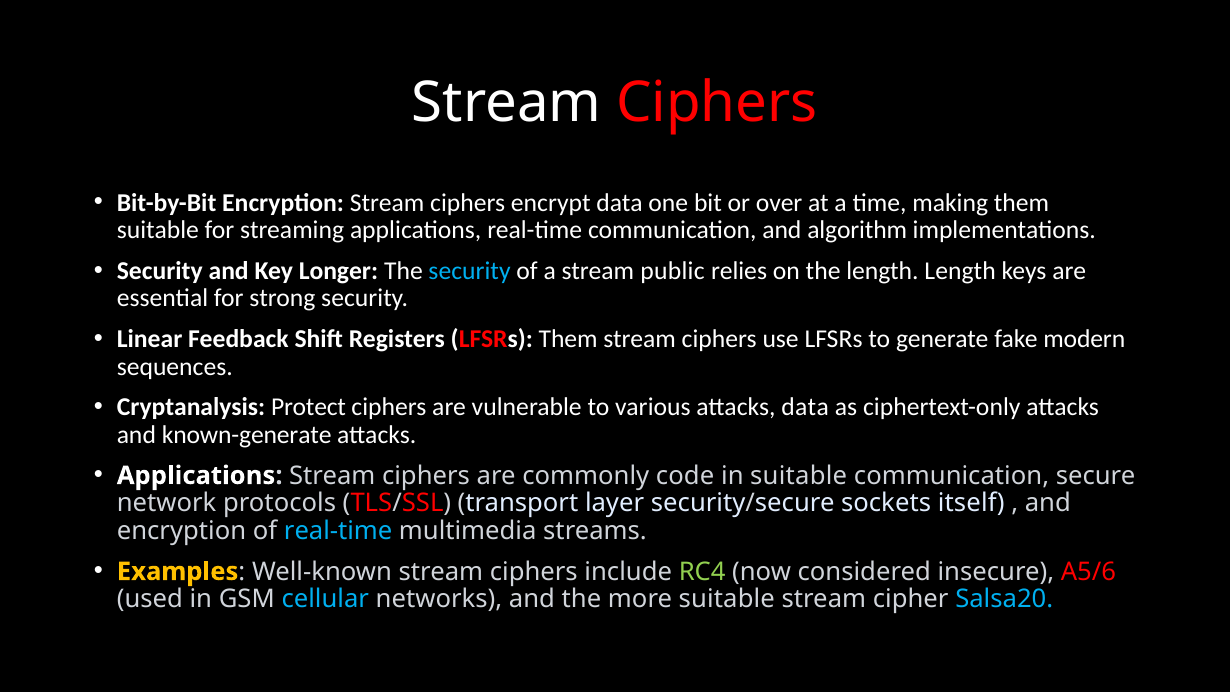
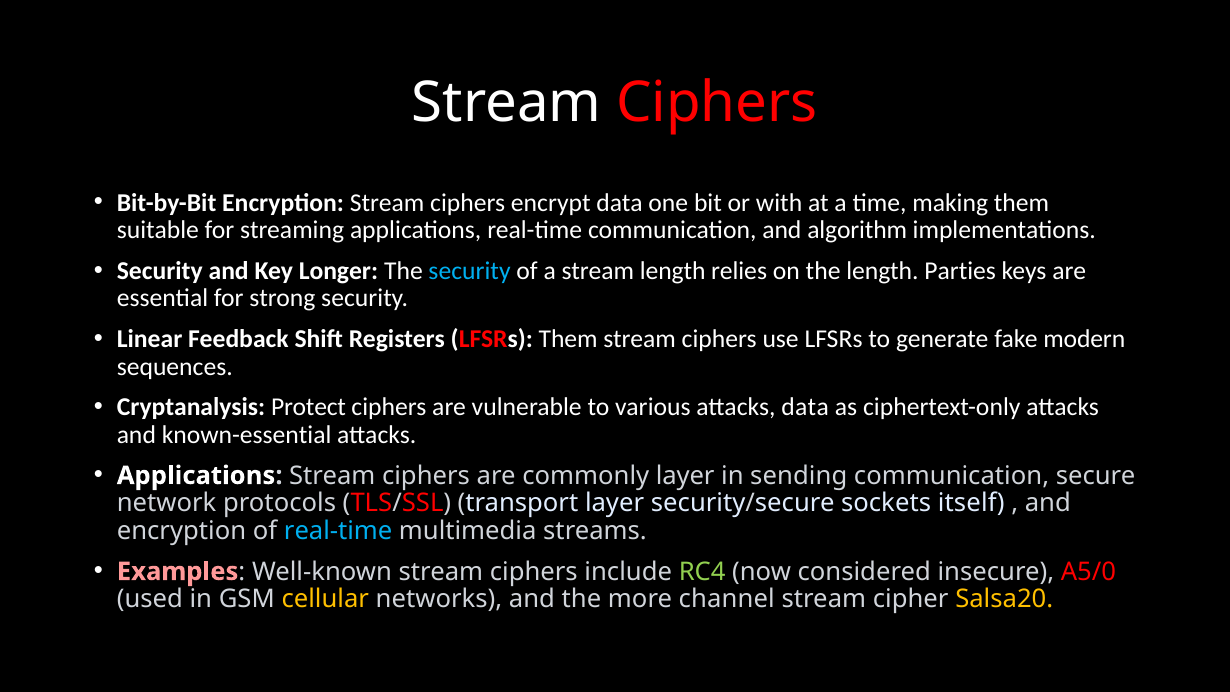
over: over -> with (779, 203)
stream public: public -> length (673, 271)
length Length: Length -> Parties (960, 271)
known-generate: known-generate -> known-essential (247, 435)
commonly code: code -> layer (685, 475)
in suitable: suitable -> sending (799, 475)
Examples colour: yellow -> pink (178, 571)
A5/6: A5/6 -> A5/0 (1088, 571)
cellular colour: light blue -> yellow (325, 599)
more suitable: suitable -> channel (727, 599)
Salsa20 colour: light blue -> yellow (1004, 599)
